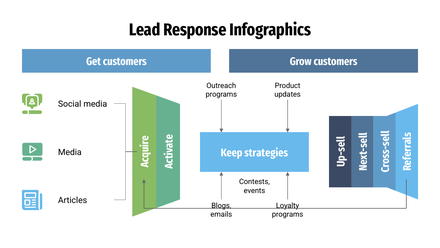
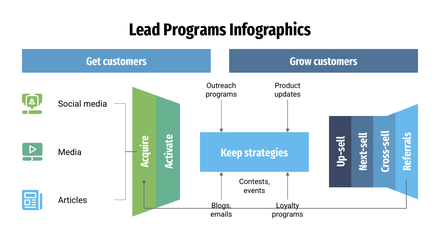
Lead Response: Response -> Programs (195, 30)
